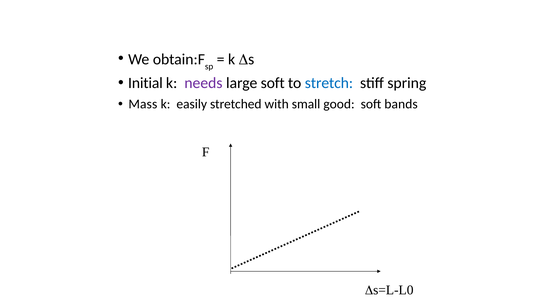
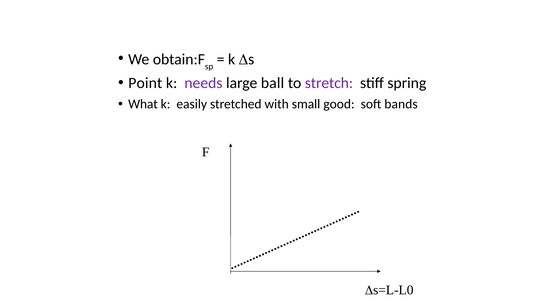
Initial: Initial -> Point (145, 83)
large soft: soft -> ball (273, 83)
stretch colour: blue -> purple (329, 83)
Mass: Mass -> What (143, 104)
